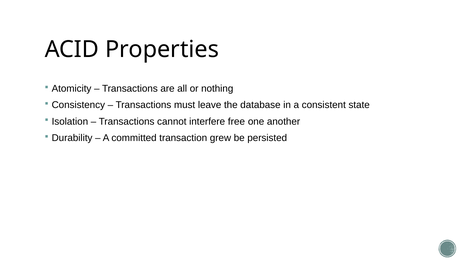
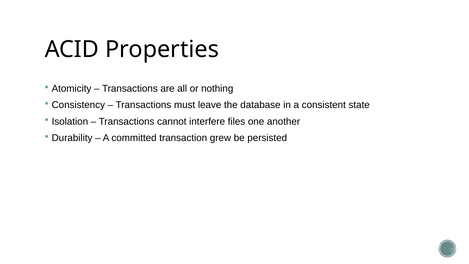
free: free -> files (236, 121)
